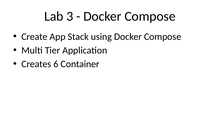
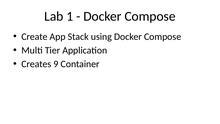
3: 3 -> 1 (70, 16)
6: 6 -> 9 (56, 64)
